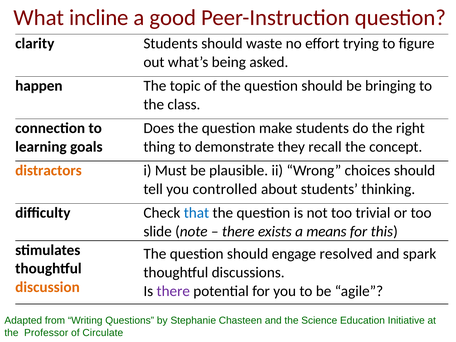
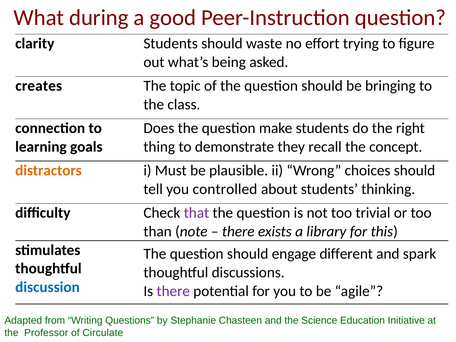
incline: incline -> during (99, 18)
happen: happen -> creates (39, 86)
that colour: blue -> purple (196, 213)
slide: slide -> than (158, 231)
means: means -> library (326, 231)
resolved: resolved -> different (346, 254)
discussion colour: orange -> blue (47, 287)
